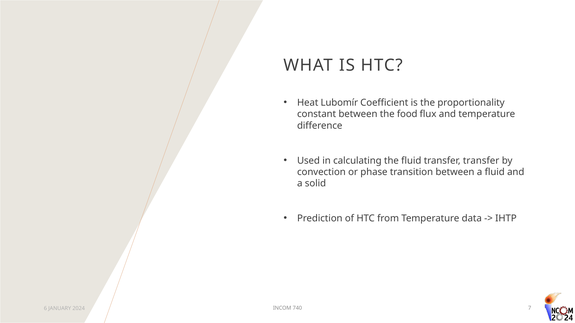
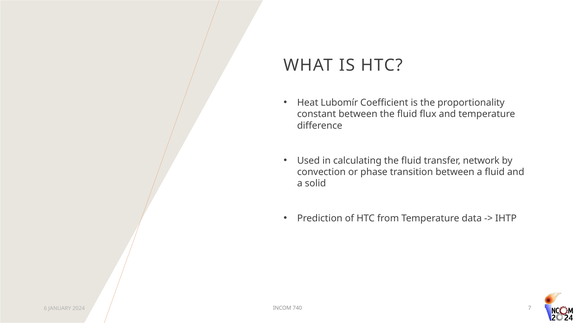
between the food: food -> fluid (407, 114)
transfer transfer: transfer -> network (481, 161)
